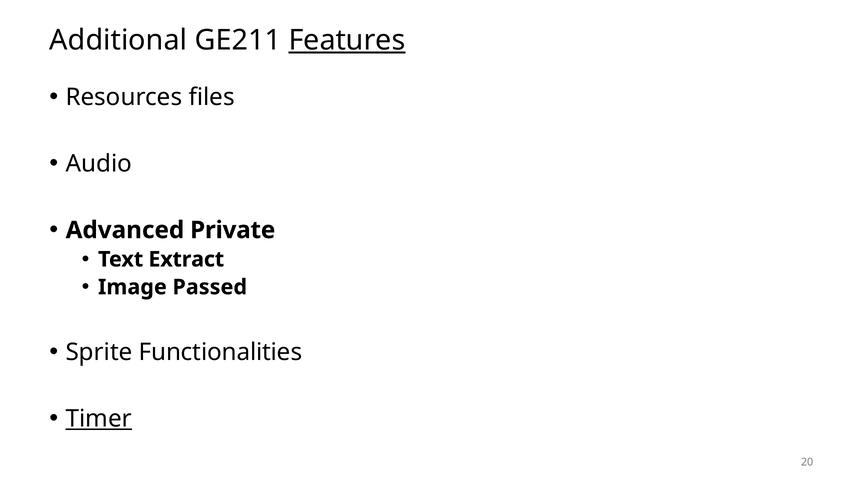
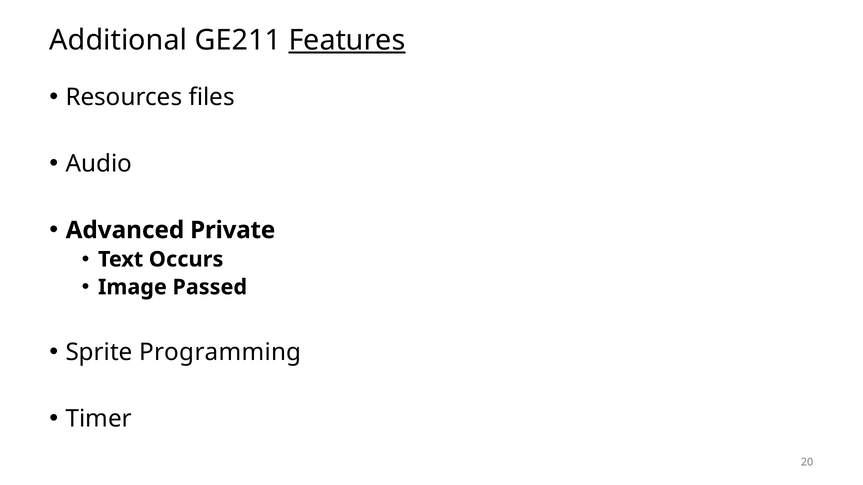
Extract: Extract -> Occurs (186, 260)
Functionalities: Functionalities -> Programming (220, 353)
Timer underline: present -> none (99, 419)
